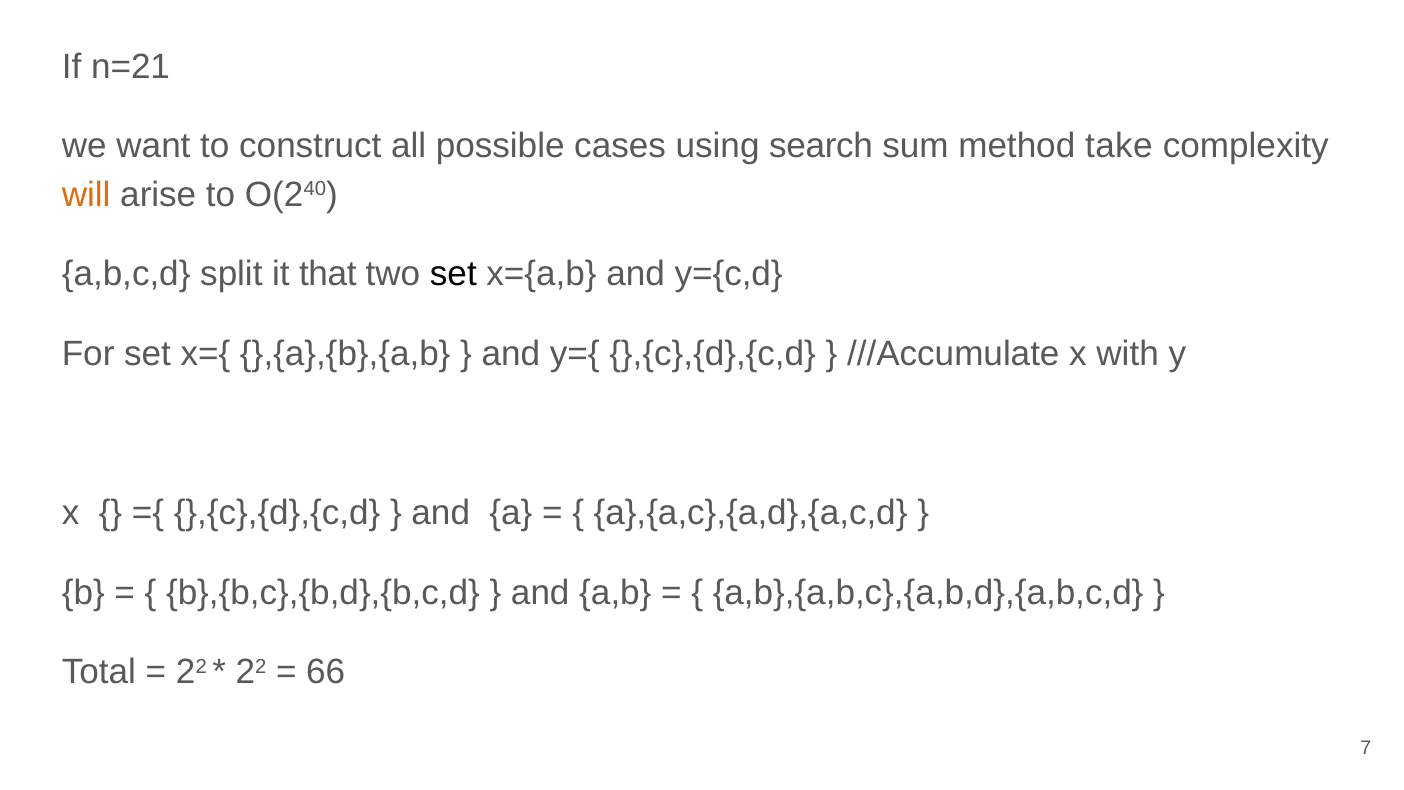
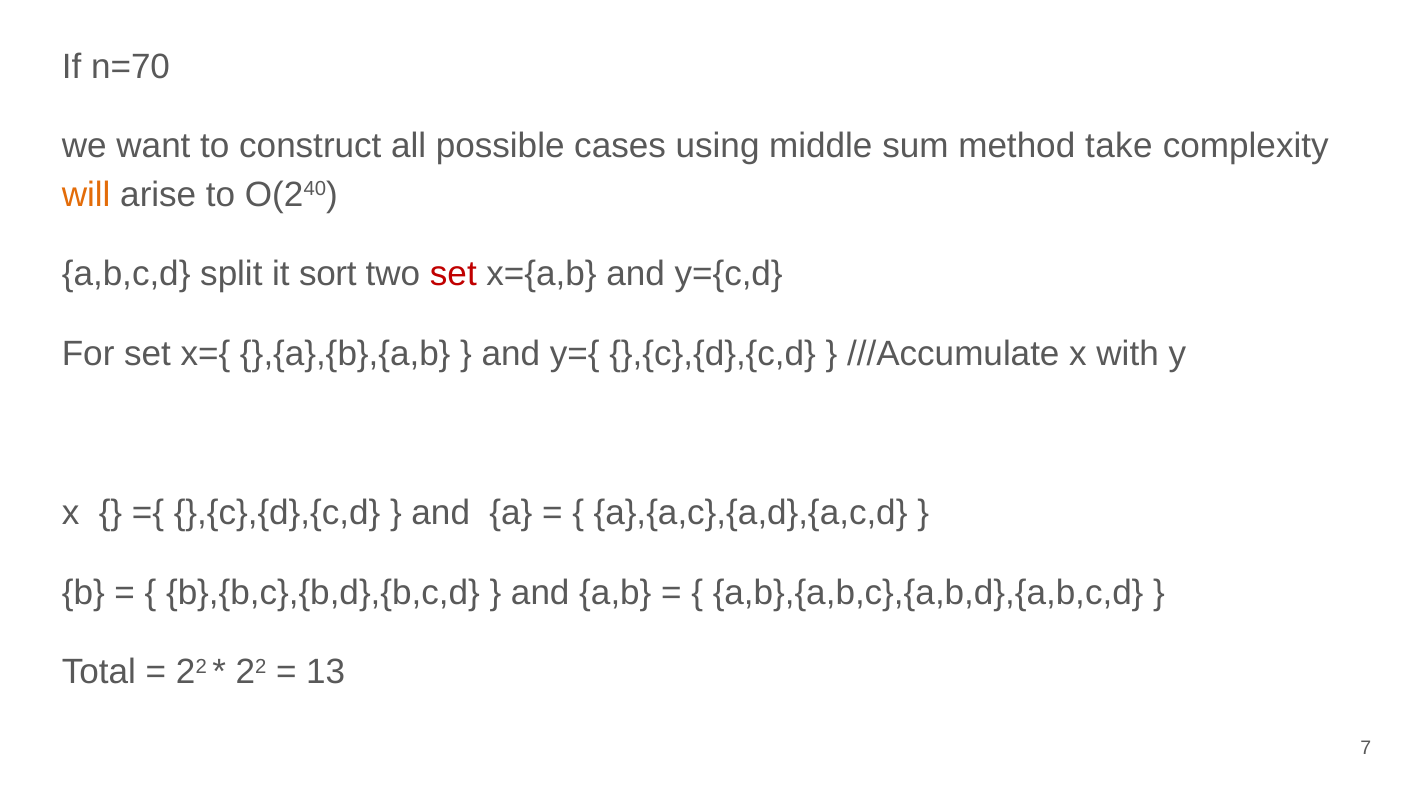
n=21: n=21 -> n=70 (131, 66)
search: search -> middle (821, 146)
that: that -> sort (328, 274)
set colour: black -> red (453, 274)
66: 66 -> 13 (326, 672)
